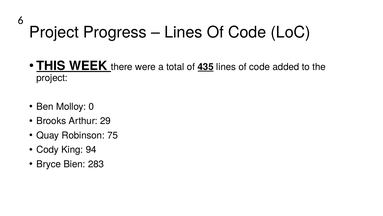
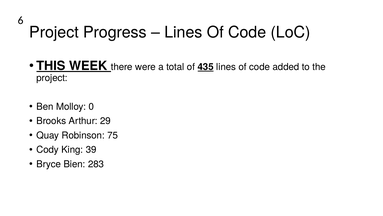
94: 94 -> 39 (91, 149)
